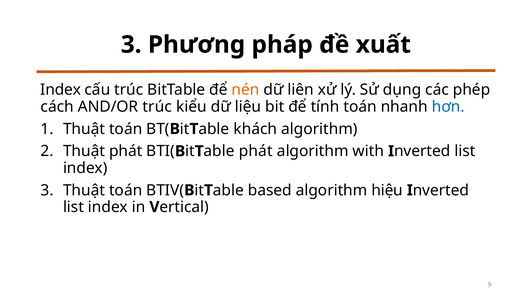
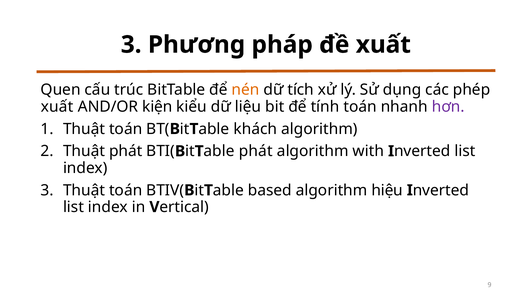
Index: Index -> Quen (61, 90)
liên: liên -> tích (301, 90)
cách: cách -> xuất (57, 107)
AND/OR trúc: trúc -> kiện (157, 107)
hơn colour: blue -> purple (448, 107)
